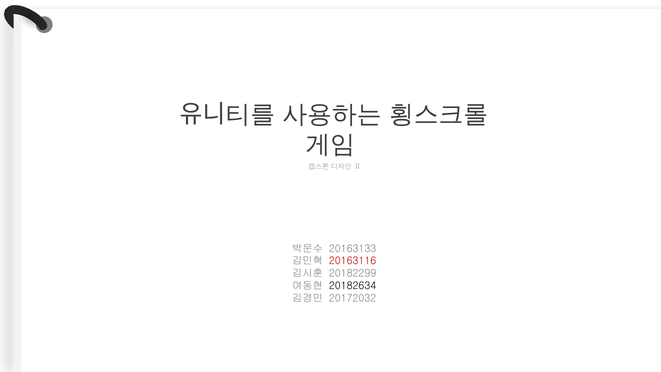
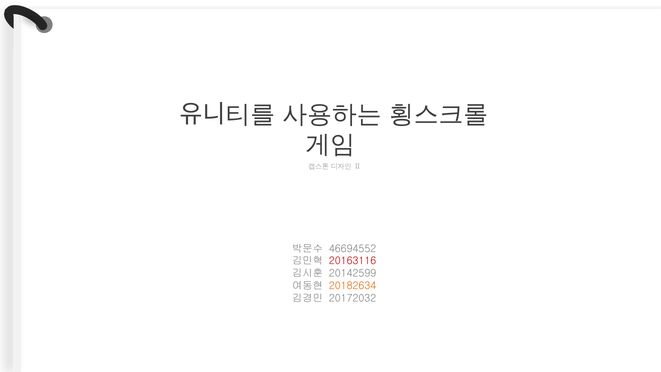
20163133: 20163133 -> 46694552 (353, 249)
20182299: 20182299 -> 20142599 (353, 273)
20182634 colour: black -> orange (353, 286)
